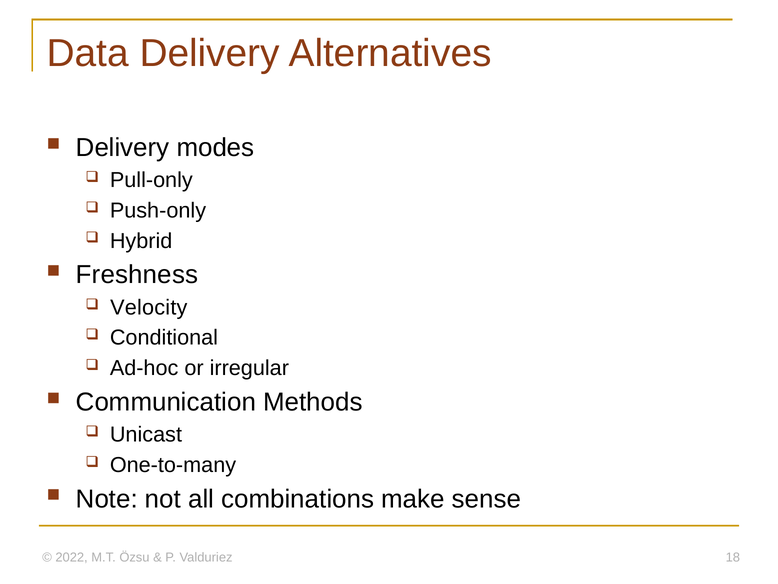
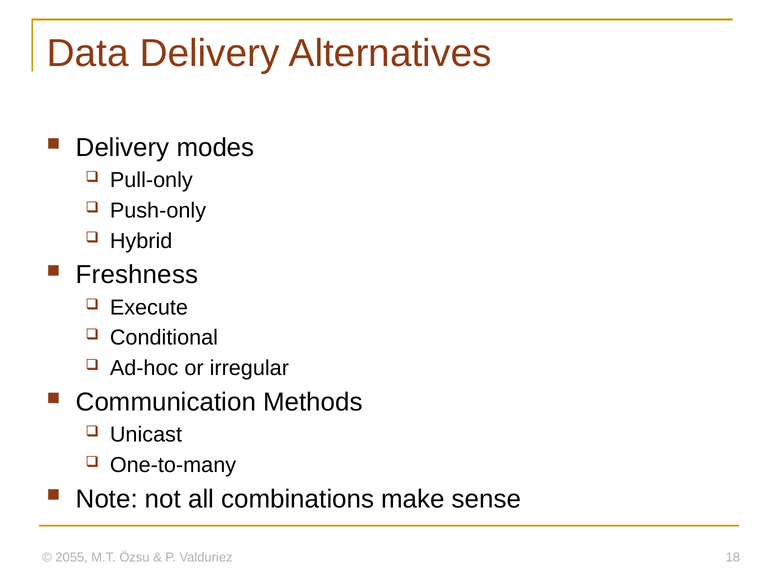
Velocity: Velocity -> Execute (149, 307)
2022: 2022 -> 2055 (72, 557)
